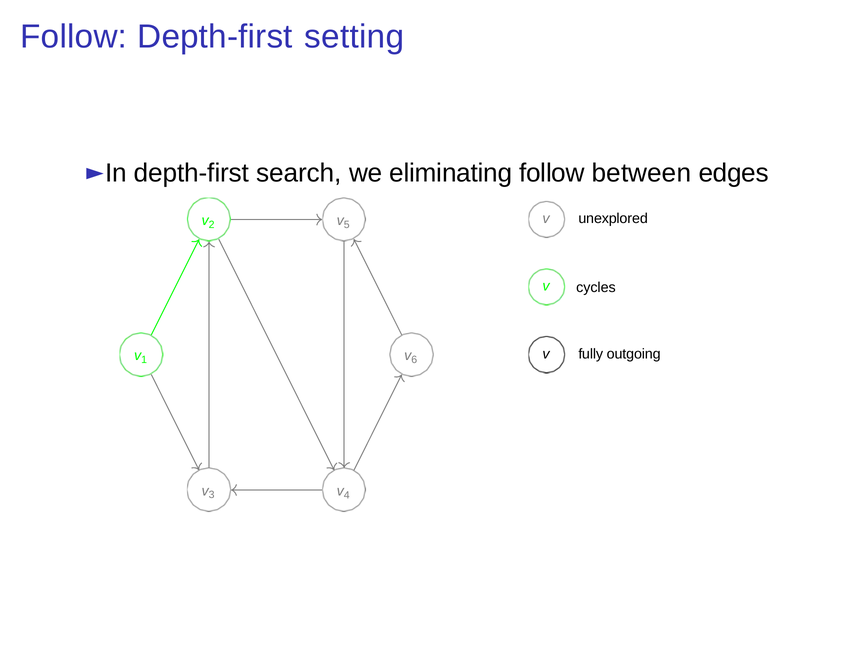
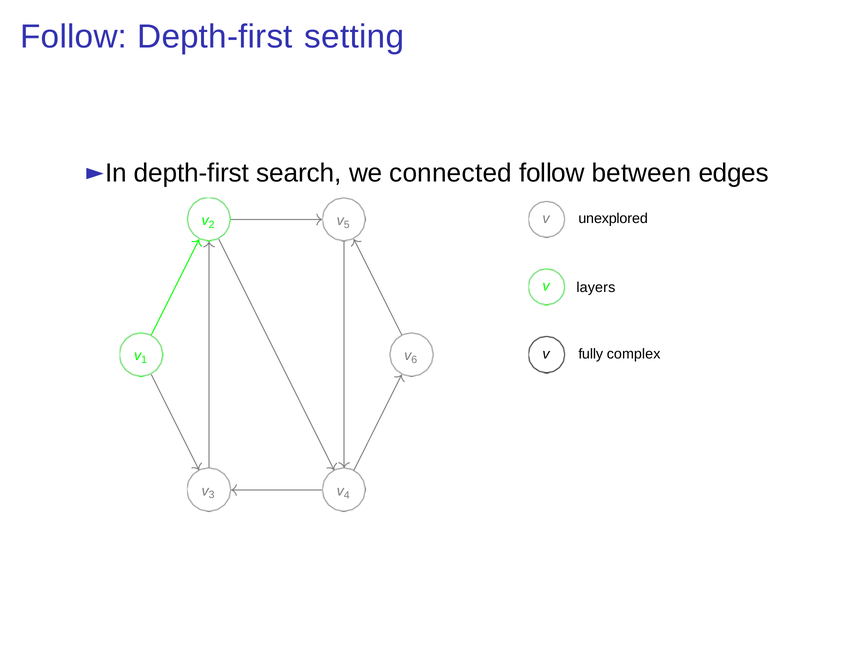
eliminating: eliminating -> connected (451, 173)
cycles: cycles -> layers (596, 287)
outgoing: outgoing -> complex (634, 353)
